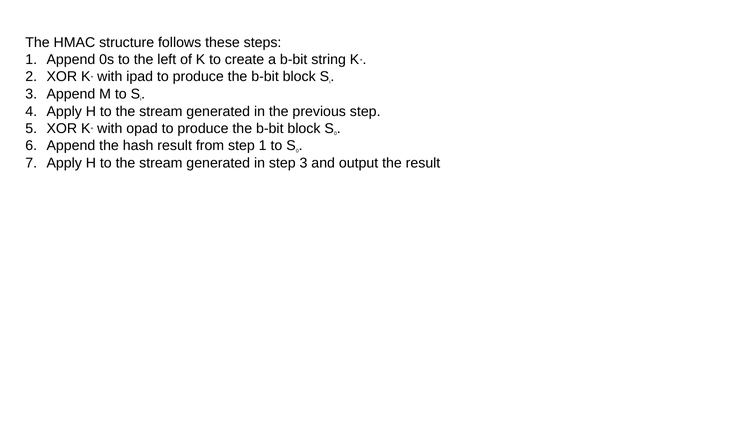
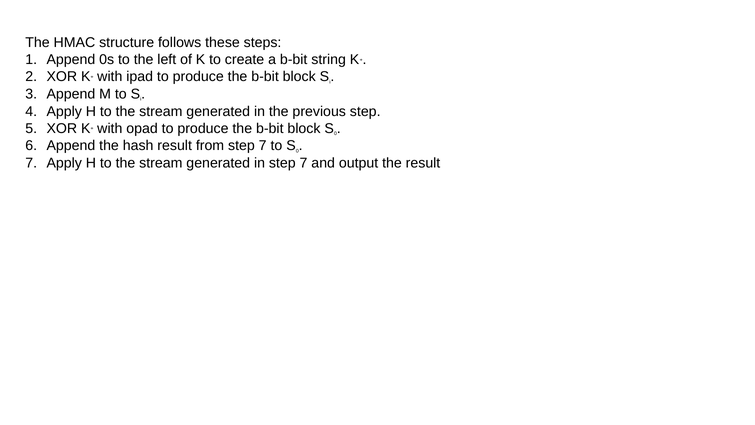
from step 1: 1 -> 7 (263, 146)
in step 3: 3 -> 7 (303, 163)
